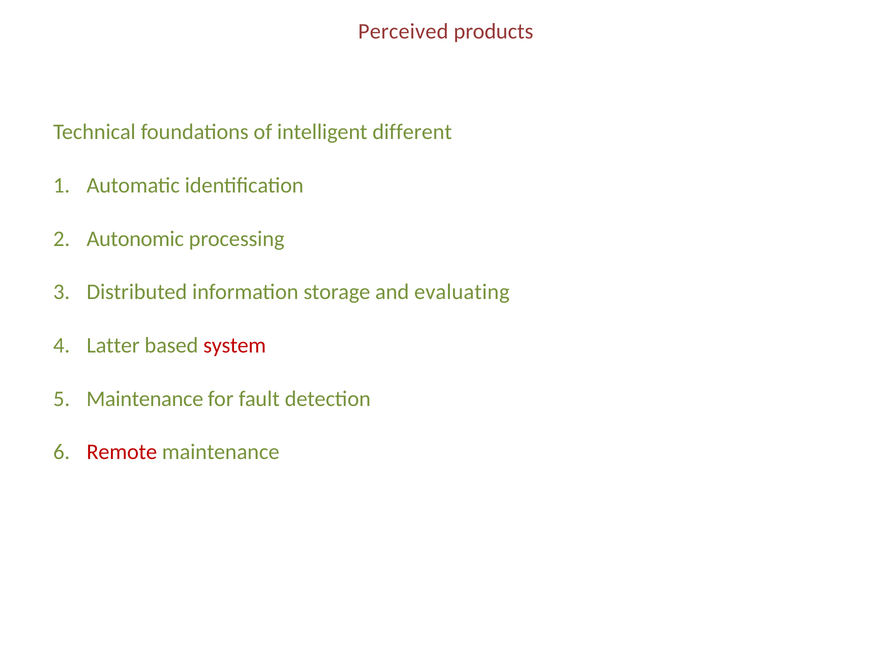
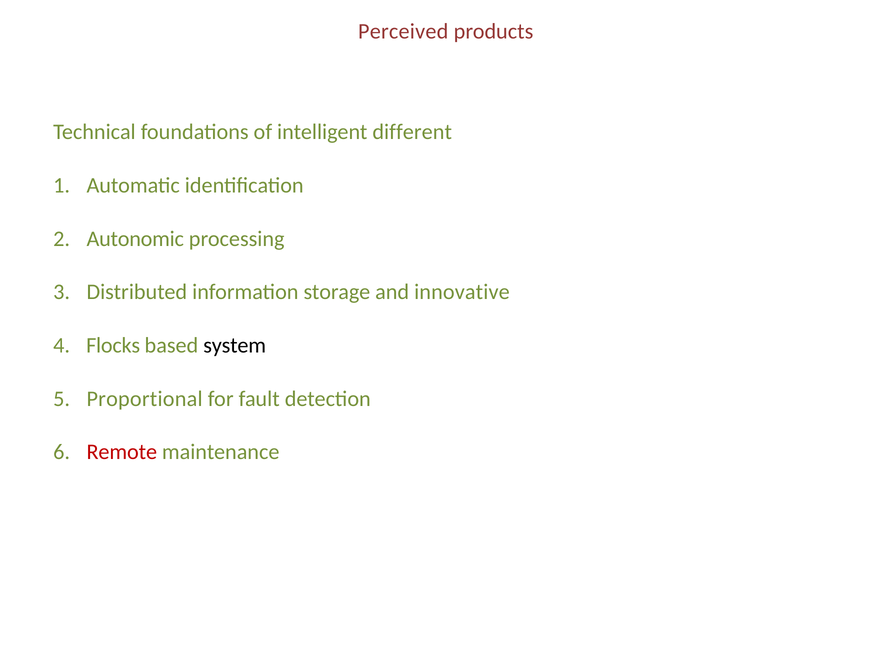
evaluating: evaluating -> innovative (462, 292)
Latter: Latter -> Flocks (113, 345)
system colour: red -> black (235, 345)
Maintenance: Maintenance -> Proportional (145, 399)
